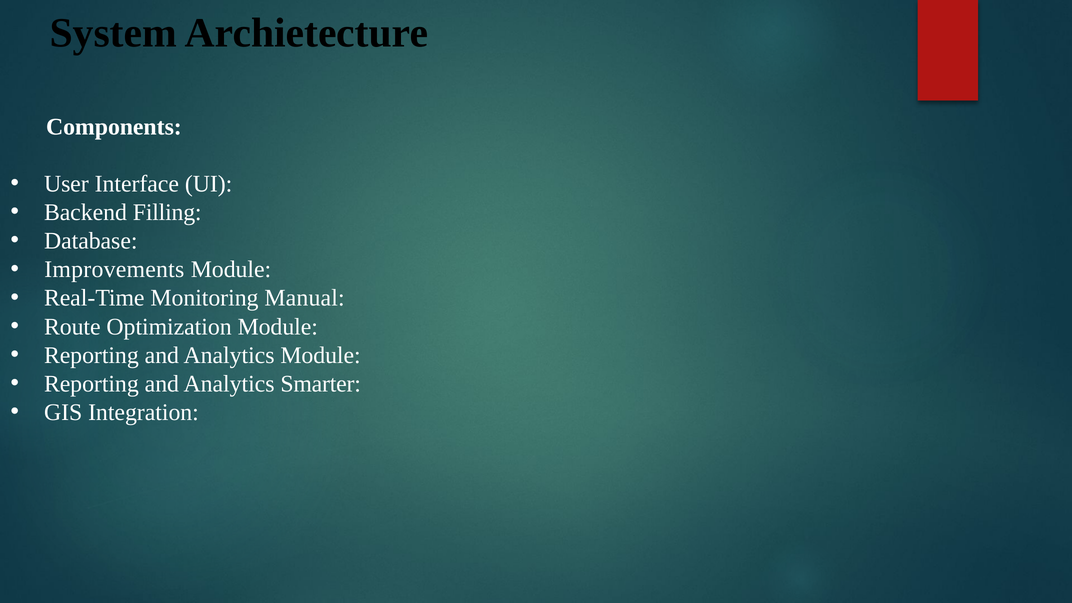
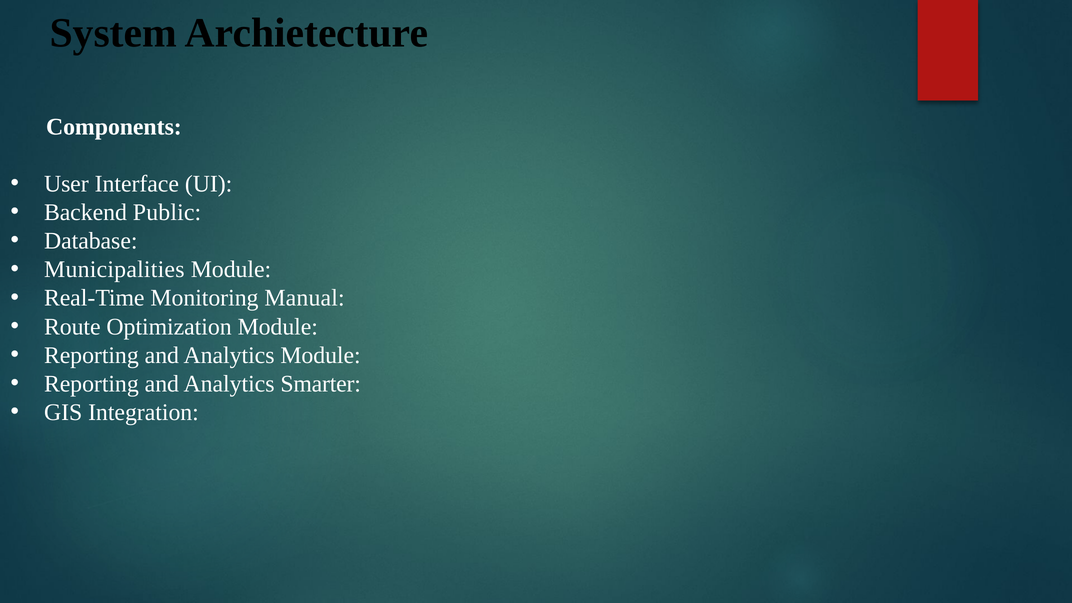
Filling: Filling -> Public (167, 212)
Improvements: Improvements -> Municipalities (114, 270)
